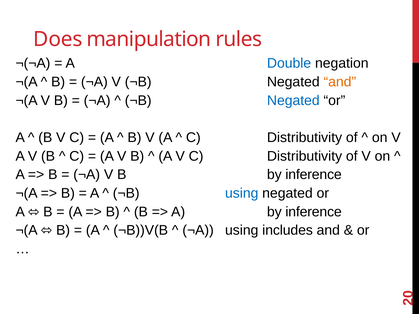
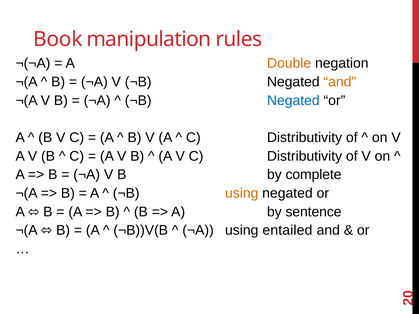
Does: Does -> Book (58, 39)
Double colour: blue -> orange (289, 63)
B by inference: inference -> complete (314, 175)
using colour: blue -> orange (242, 193)
A by inference: inference -> sentence (314, 212)
includes: includes -> entailed (287, 231)
